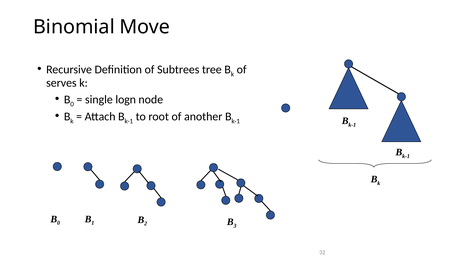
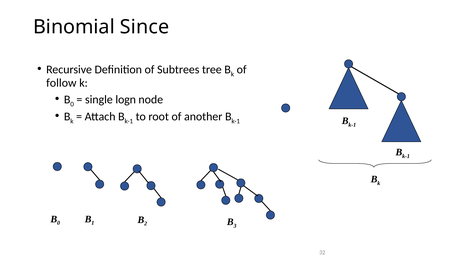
Move: Move -> Since (145, 27)
serves: serves -> follow (61, 83)
